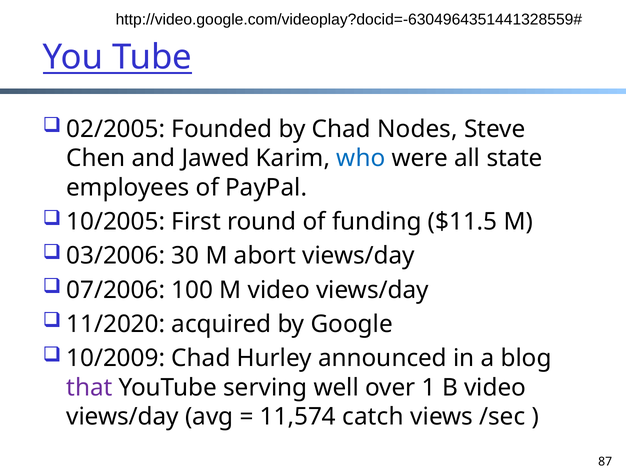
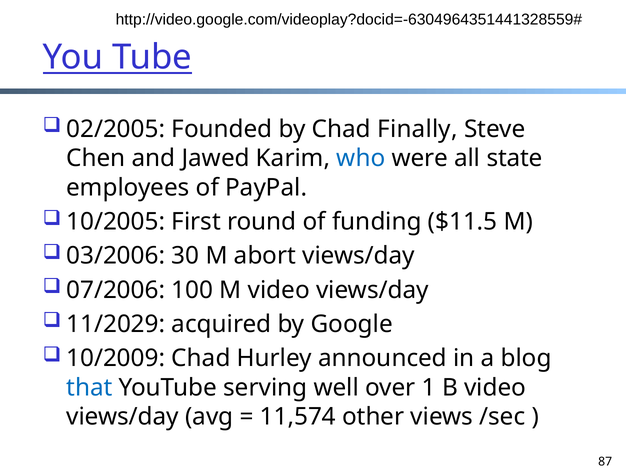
Nodes: Nodes -> Finally (417, 129)
11/2020: 11/2020 -> 11/2029 (116, 324)
that colour: purple -> blue (89, 387)
catch: catch -> other (373, 416)
